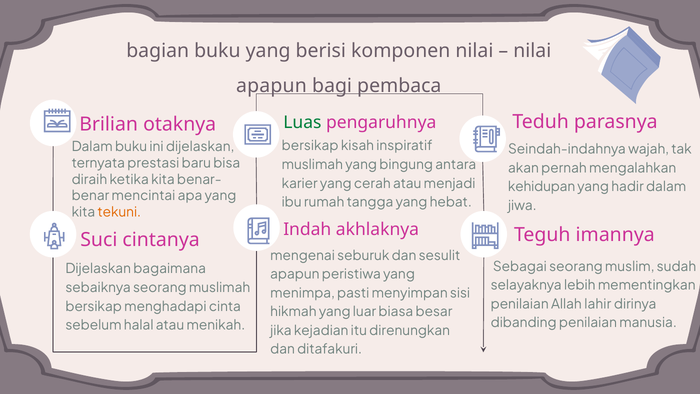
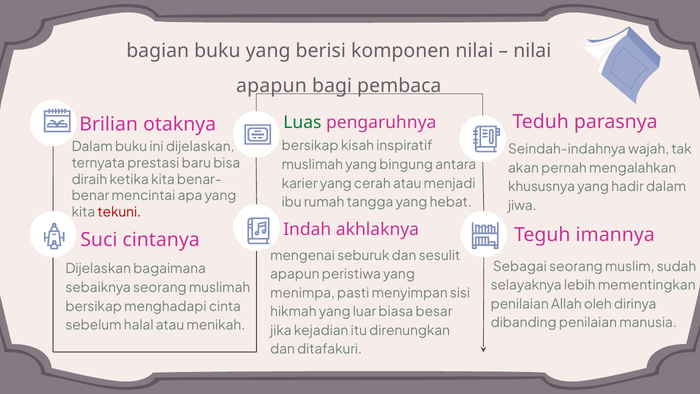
kehidupan: kehidupan -> khususnya (542, 187)
tekuni colour: orange -> red (119, 212)
lahir: lahir -> oleh (598, 304)
